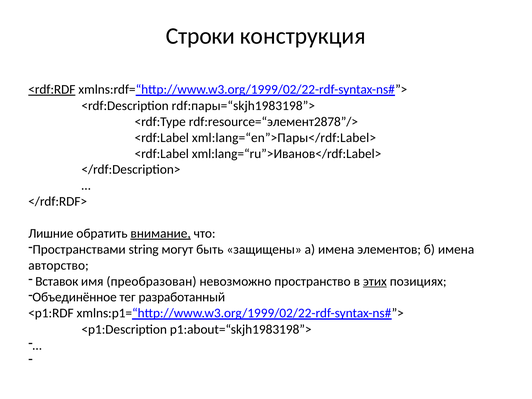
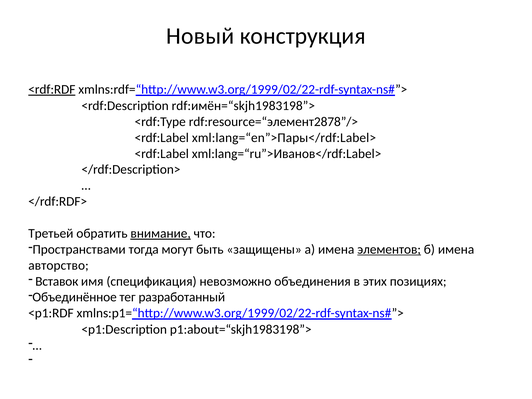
Строки: Строки -> Новый (200, 36)
rdf:пары=“skjh1983198”>: rdf:пары=“skjh1983198”> -> rdf:имён=“skjh1983198”> (243, 106)
Лишние: Лишние -> Третьей (51, 233)
string: string -> тогда (144, 249)
элементов underline: none -> present (389, 249)
преобразован: преобразован -> спецификация (152, 281)
пространство: пространство -> объединения (313, 281)
этих underline: present -> none (375, 281)
